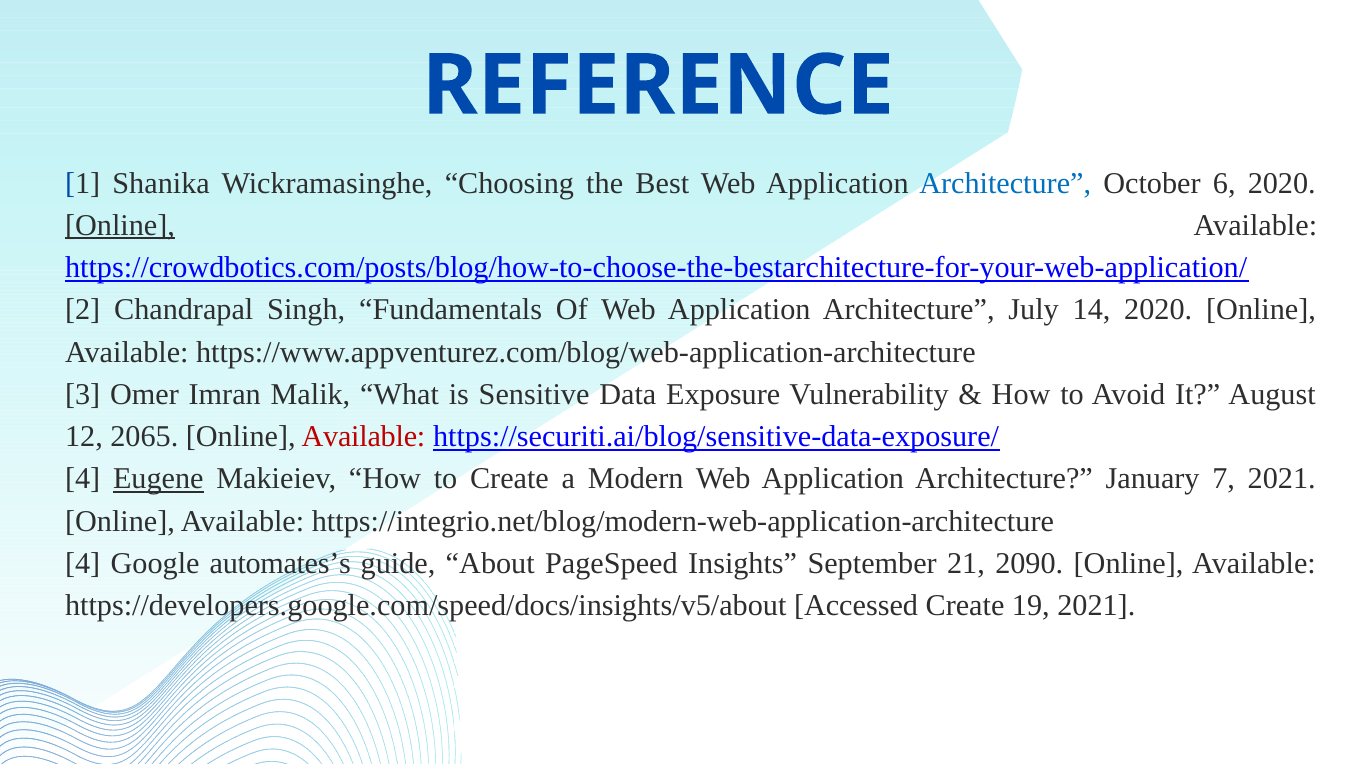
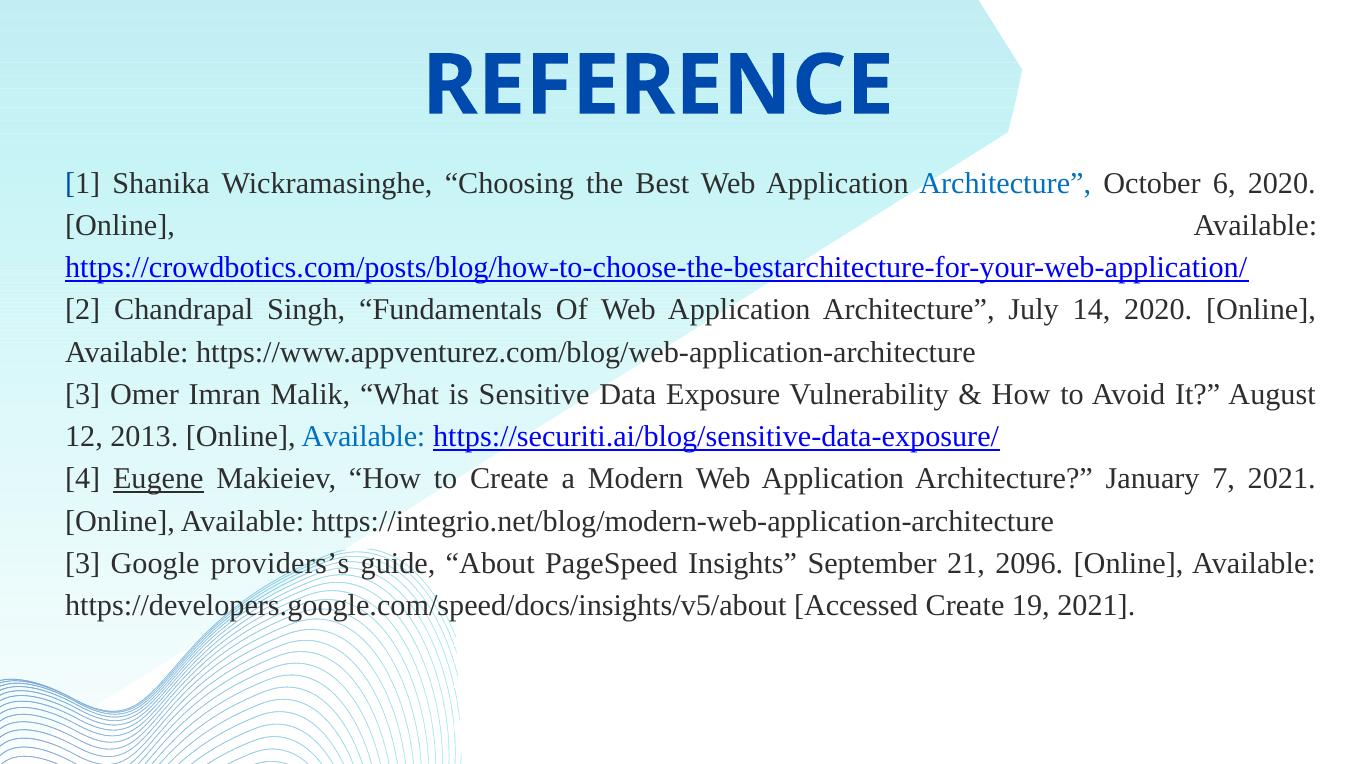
Online underline: present -> none (120, 226)
2065: 2065 -> 2013 (144, 437)
Available colour: red -> blue (363, 437)
4: 4 -> 3 (83, 564)
automates’s: automates’s -> providers’s (280, 564)
2090: 2090 -> 2096 (1029, 564)
